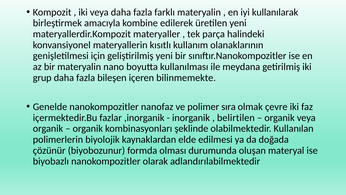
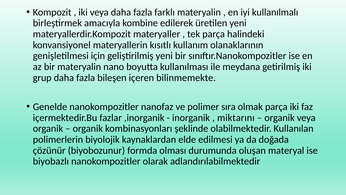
kullanılarak: kullanılarak -> kullanılmalı (275, 12)
olmak çevre: çevre -> parça (276, 107)
belirtilen: belirtilen -> miktarını (236, 117)
